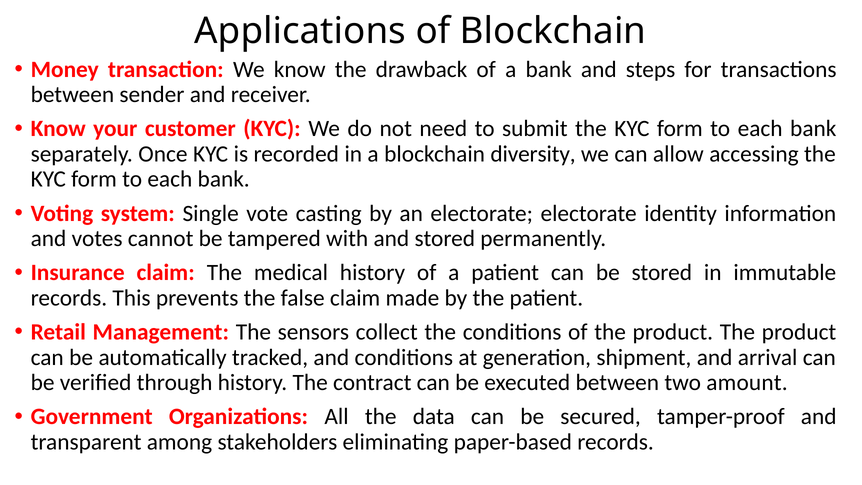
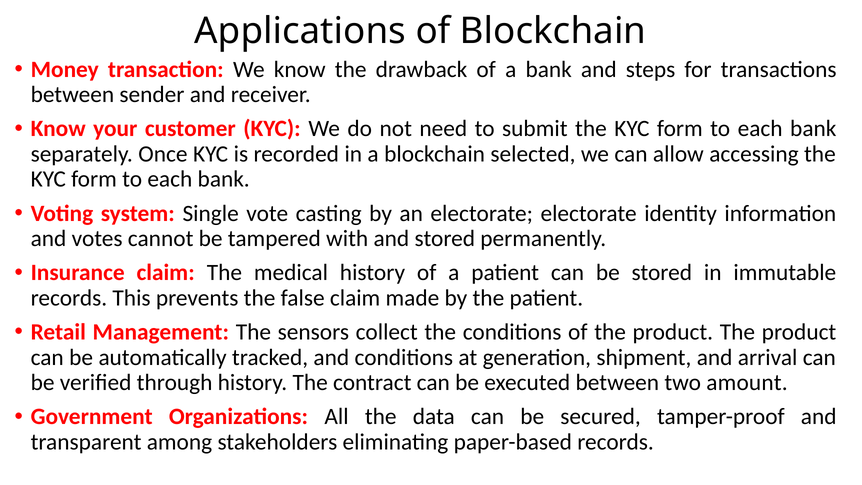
diversity: diversity -> selected (533, 154)
